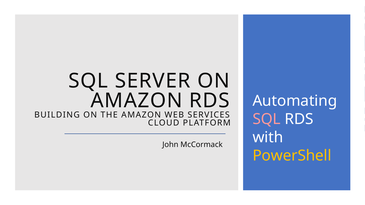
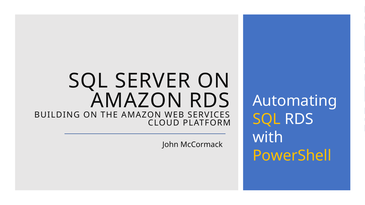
SQL colour: pink -> yellow (267, 119)
